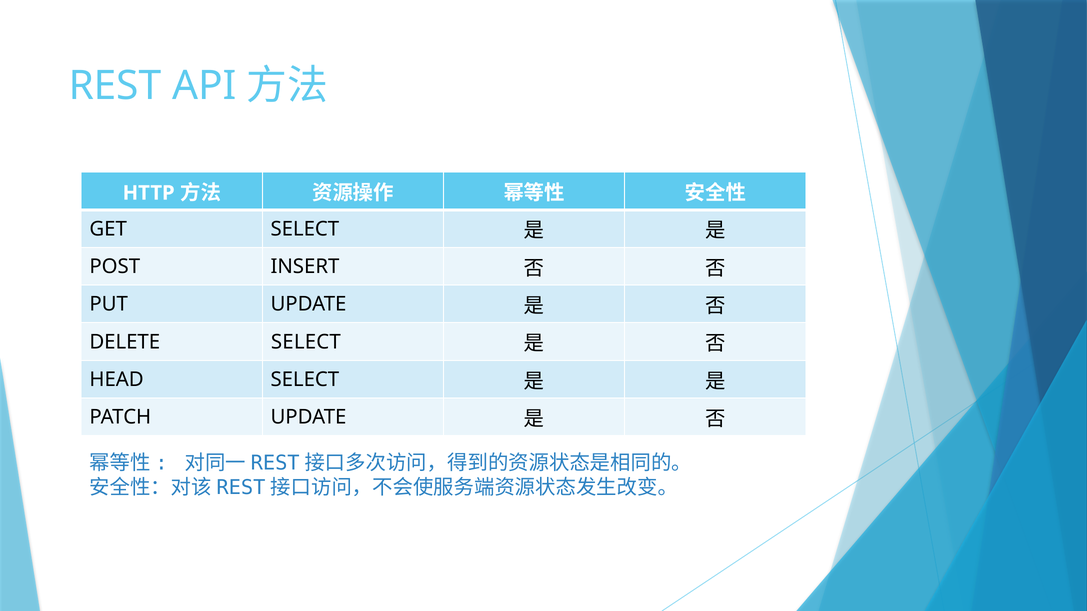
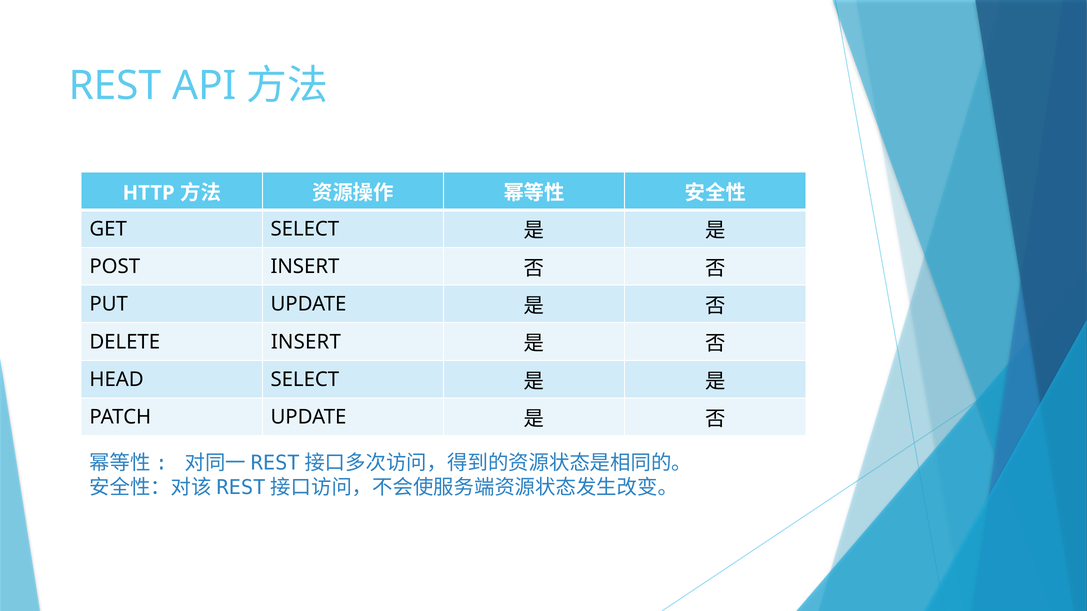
DELETE SELECT: SELECT -> INSERT (306, 342)
